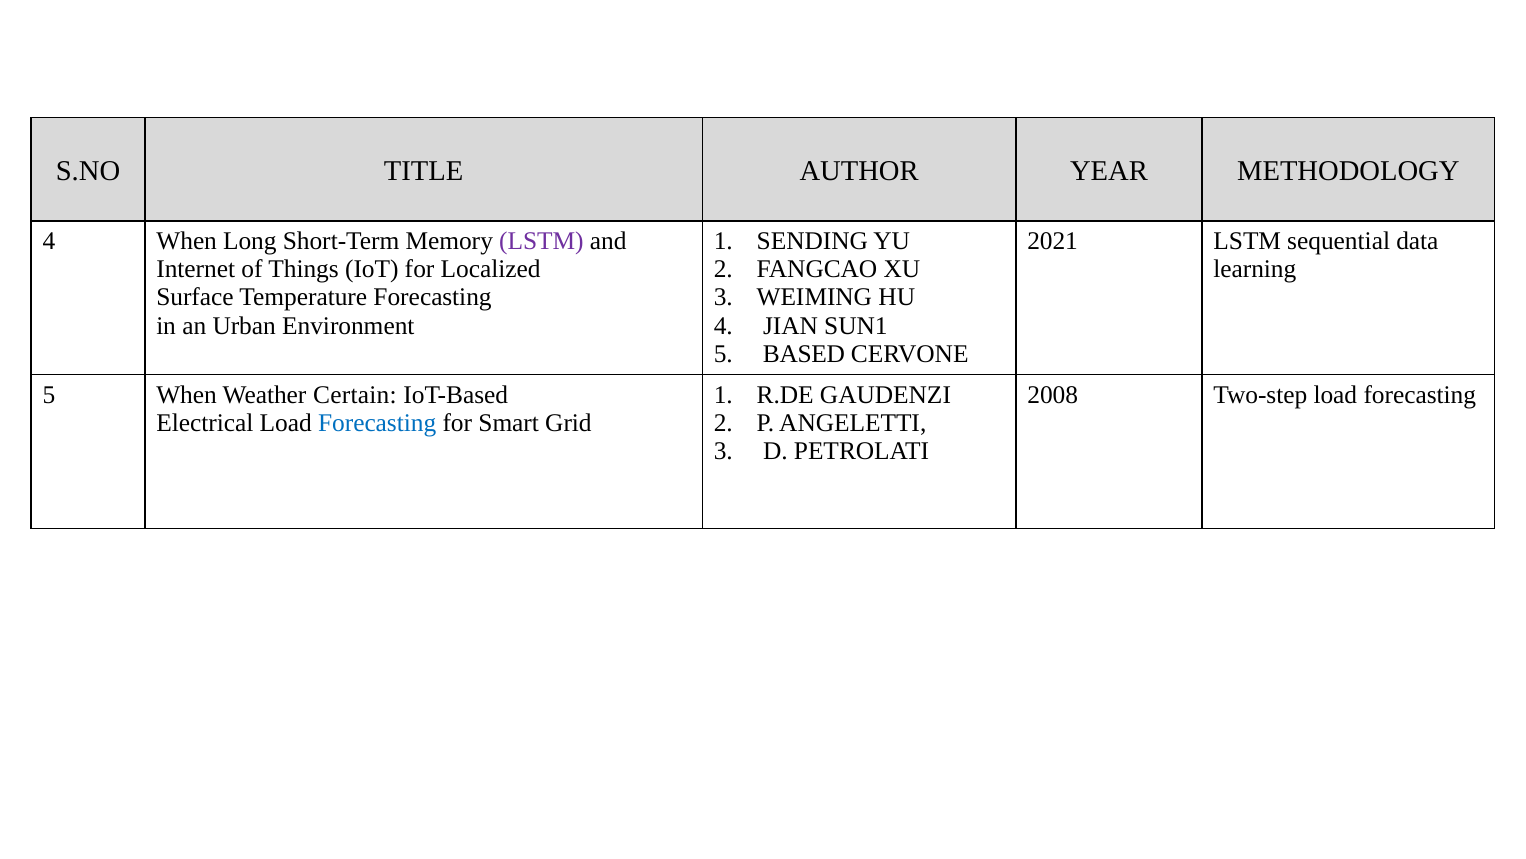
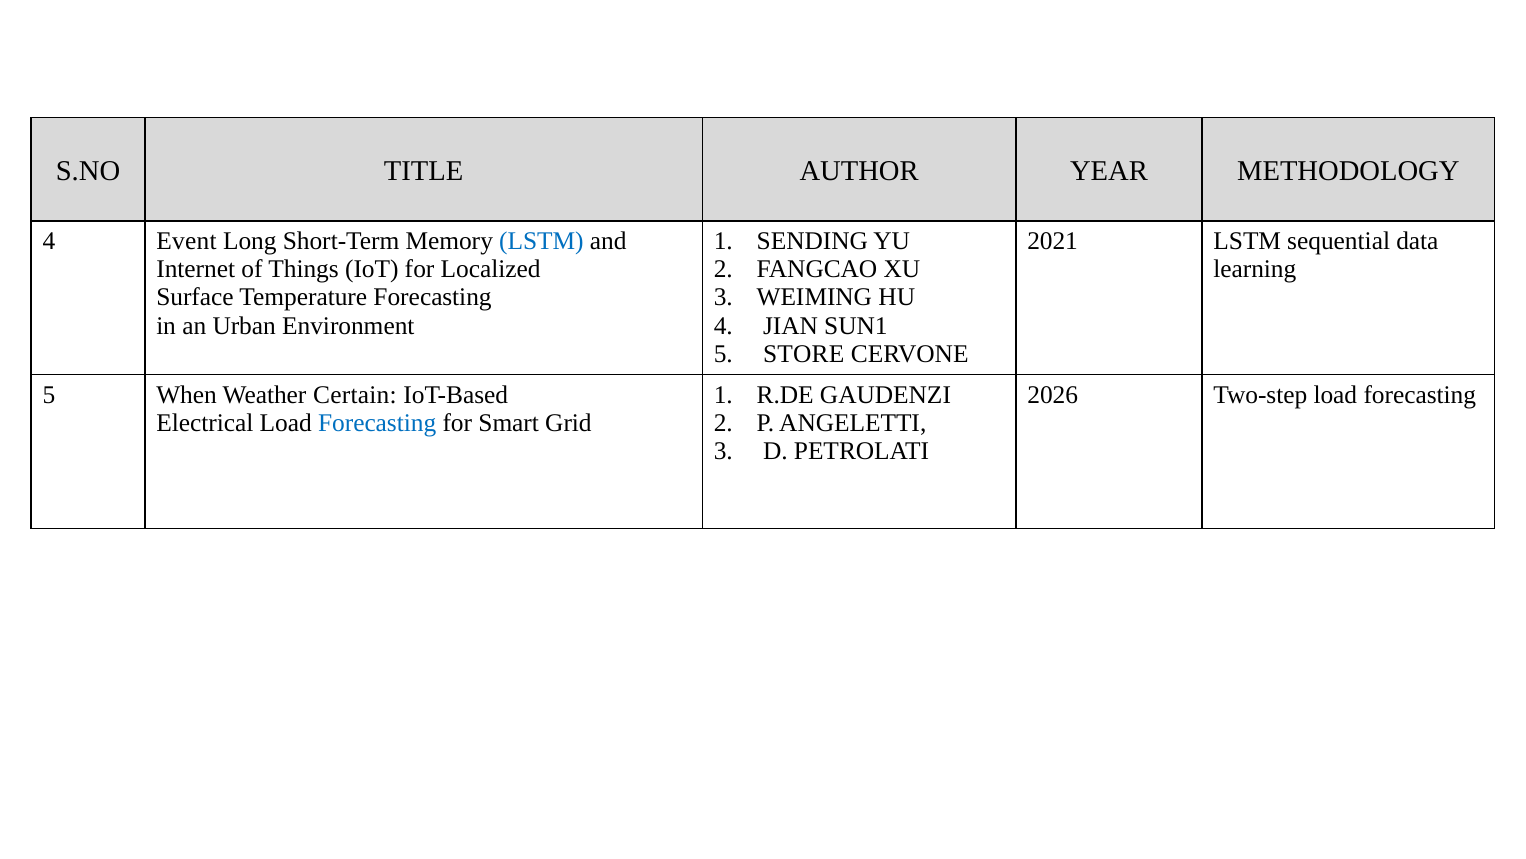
4 When: When -> Event (187, 241)
LSTM colour: purple -> blue (541, 241)
BASED: BASED -> STORE (804, 354)
2008: 2008 -> 2026 (1053, 395)
